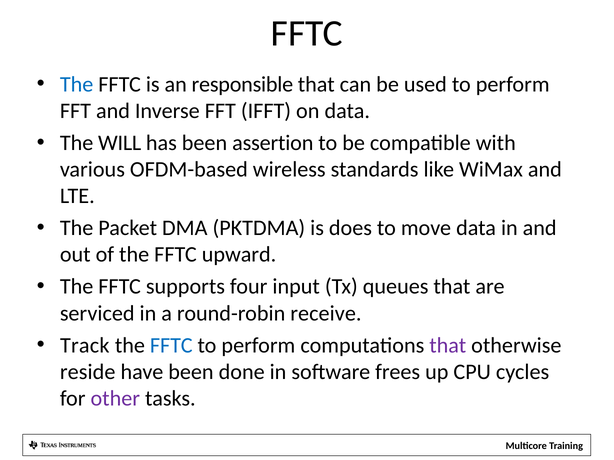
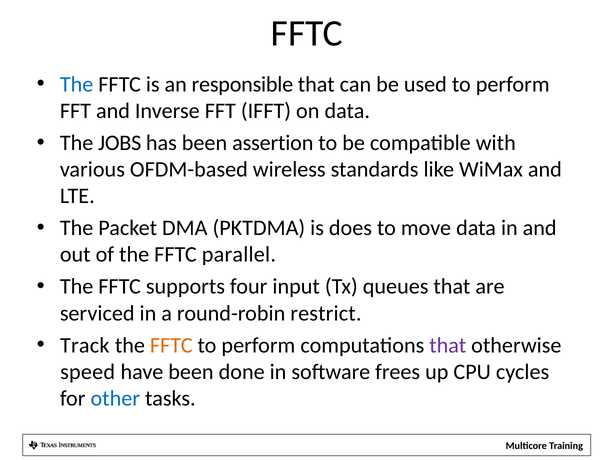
WILL: WILL -> JOBS (120, 143)
upward: upward -> parallel (239, 255)
receive: receive -> restrict (326, 314)
FFTC colour: blue -> orange (171, 346)
reside: reside -> speed (88, 372)
other colour: purple -> blue (115, 399)
